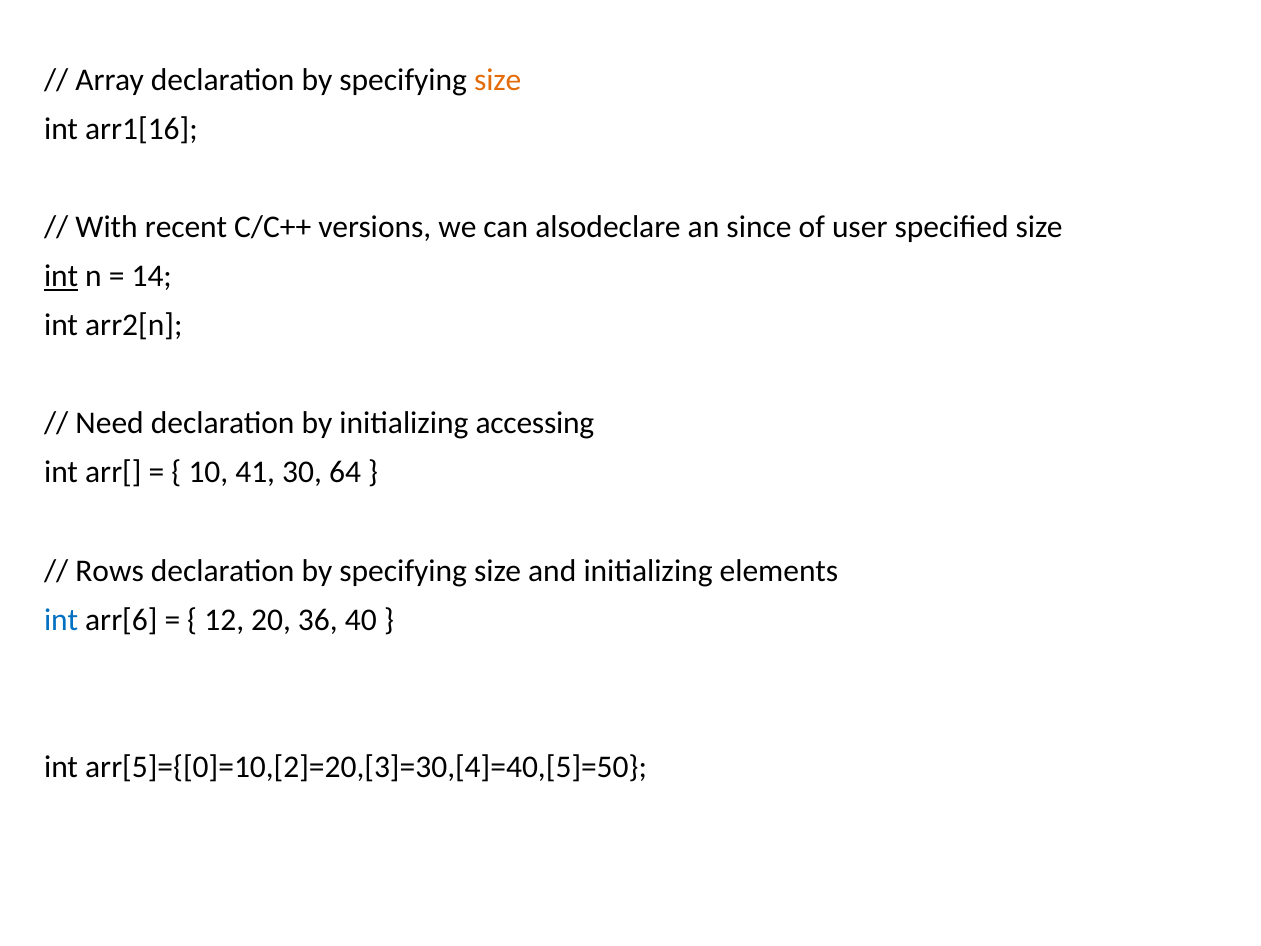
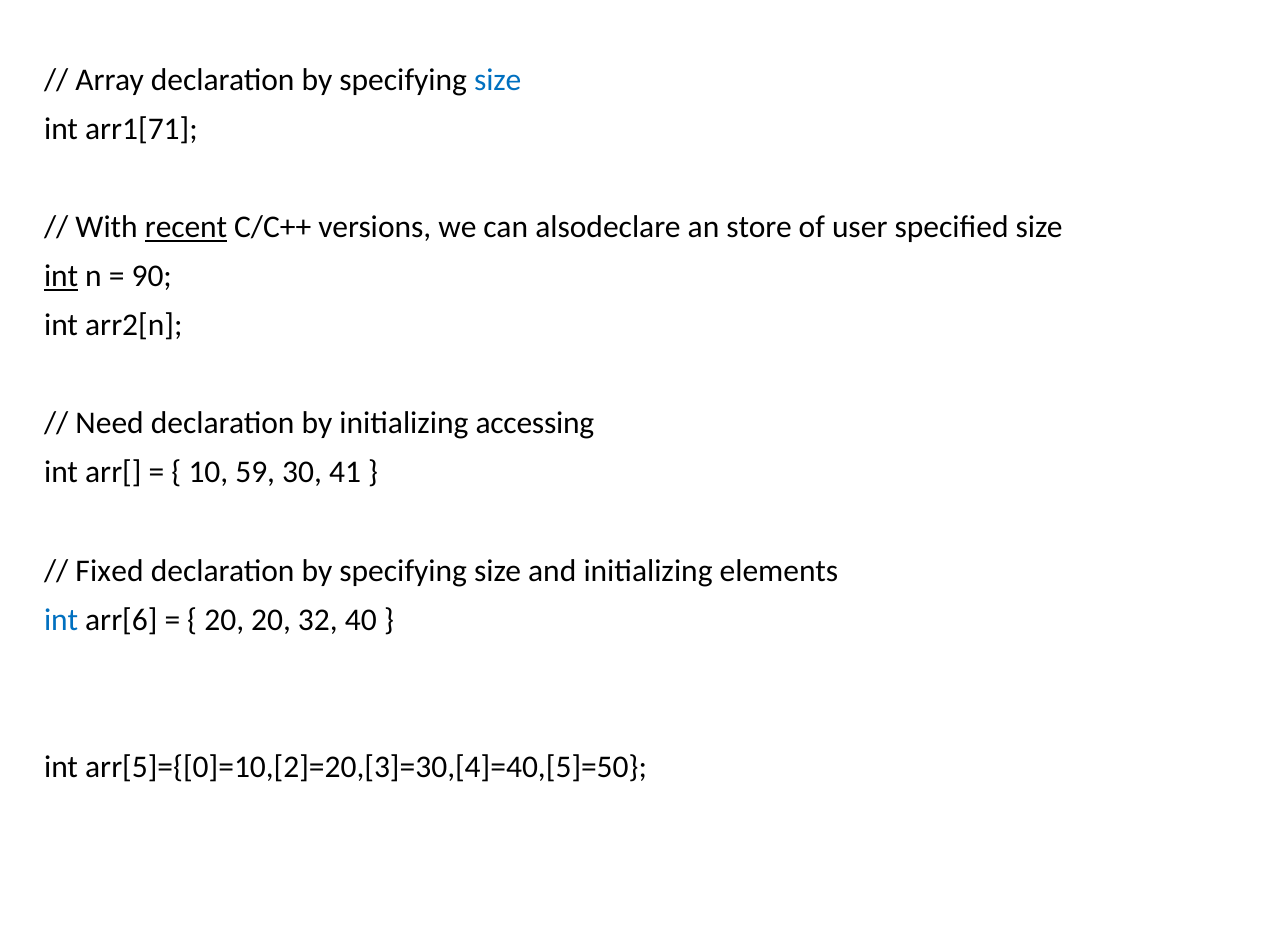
size colour: orange -> blue (498, 80)
arr1[16: arr1[16 -> arr1[71 (141, 129)
recent underline: none -> present (186, 227)
since: since -> store (759, 227)
14: 14 -> 90 (152, 276)
41: 41 -> 59 (255, 472)
64: 64 -> 41 (345, 472)
Rows: Rows -> Fixed (110, 570)
12: 12 -> 20 (224, 620)
36: 36 -> 32 (318, 620)
